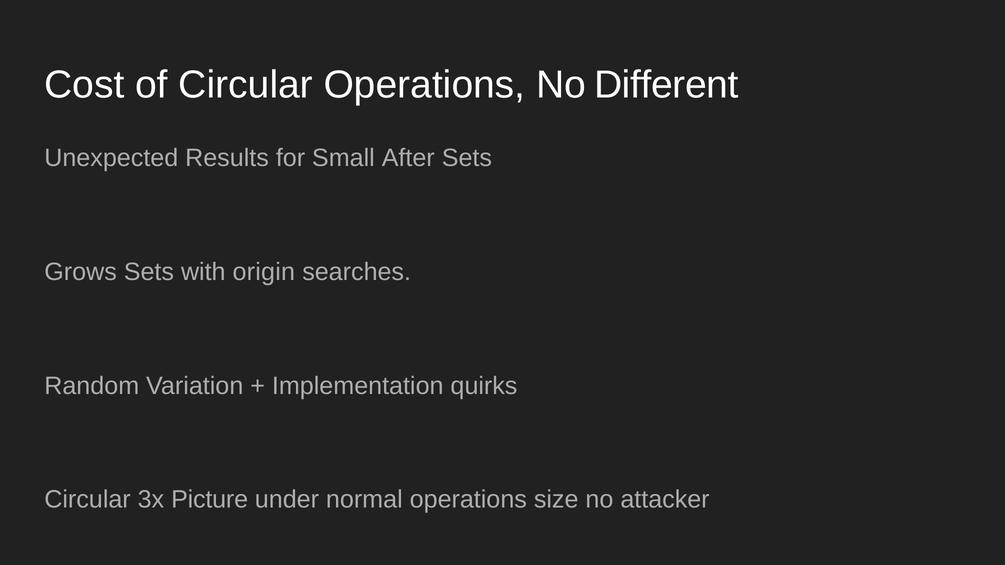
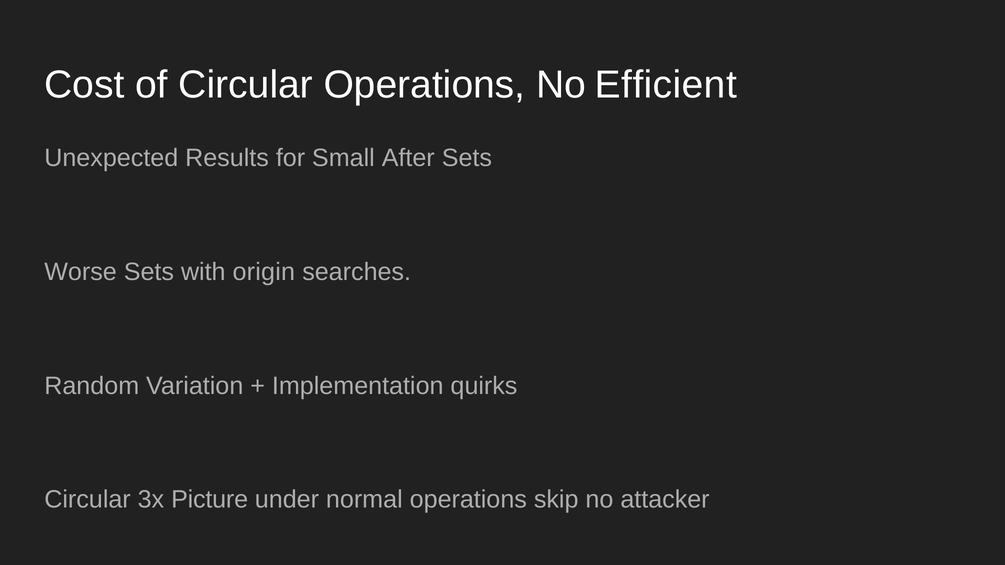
Different: Different -> Efficient (666, 85)
Grows: Grows -> Worse (81, 272)
size: size -> skip (556, 500)
